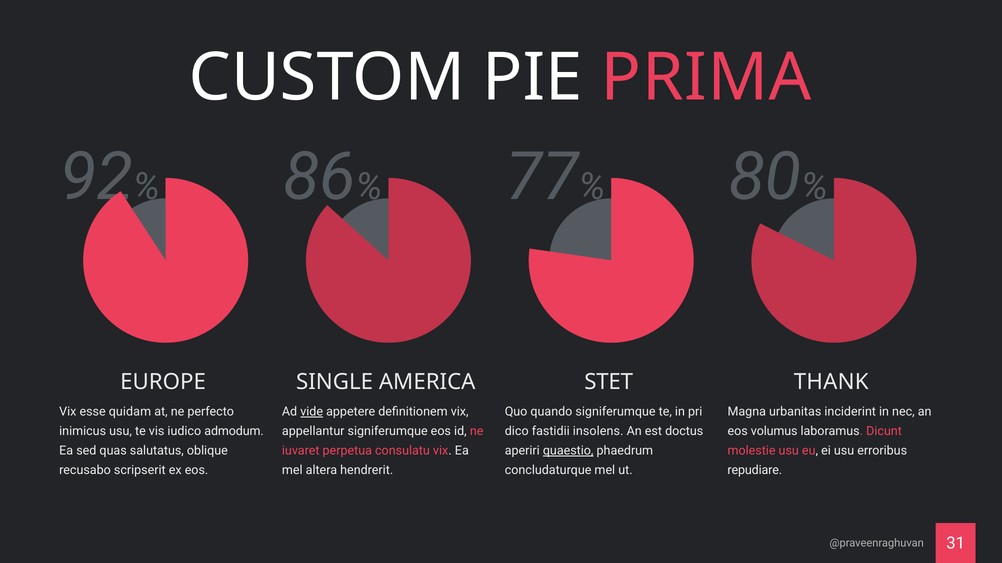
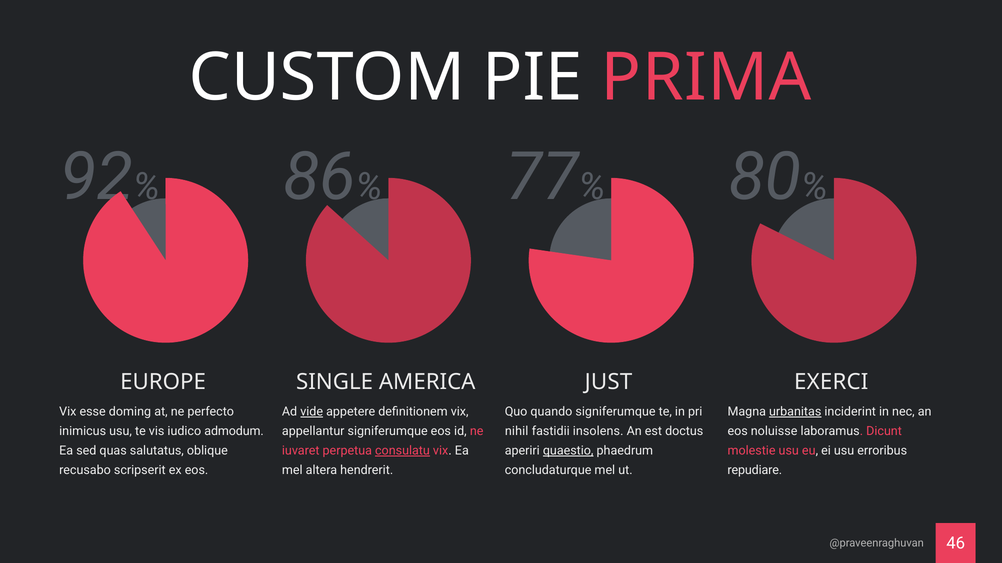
STET: STET -> JUST (608, 382)
THANK: THANK -> EXERCI (831, 382)
quidam: quidam -> doming (130, 412)
urbanitas underline: none -> present (795, 412)
dico: dico -> nihil (517, 432)
volumus: volumus -> noluisse (774, 432)
consulatu underline: none -> present (402, 451)
31: 31 -> 46 (956, 544)
